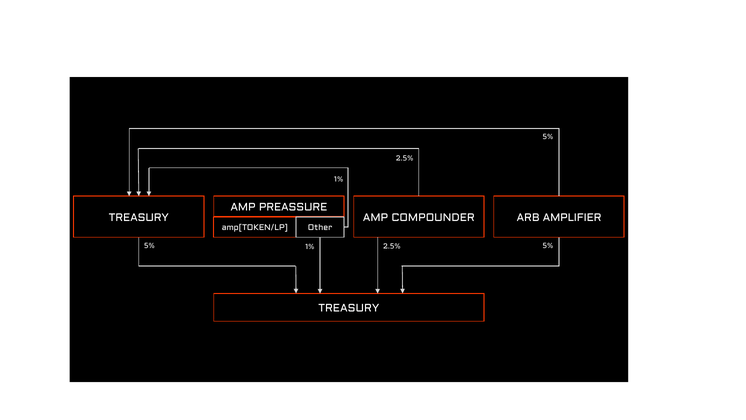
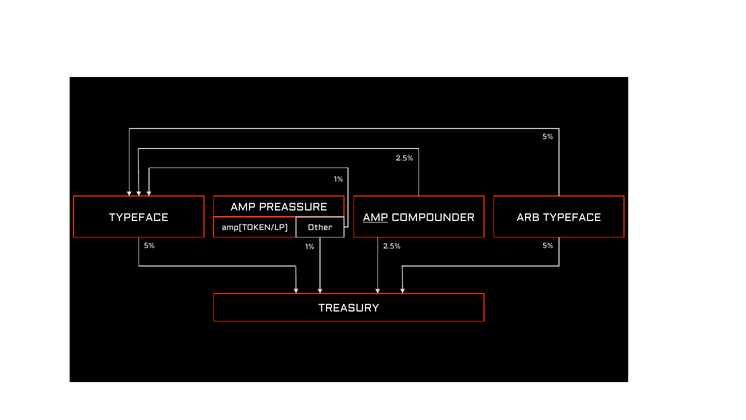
TREASURY: TREASURY -> TYPEFACE (139, 217)
AMP underline: none -> present (375, 217)
ARB AMPLIFIER: AMPLIFIER -> TYPEFACE (572, 217)
